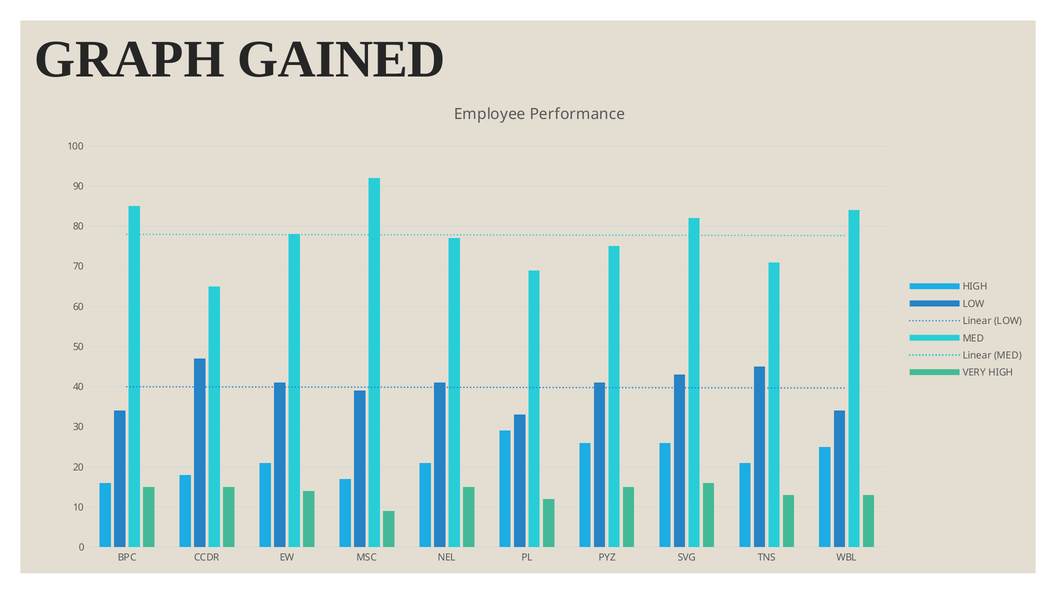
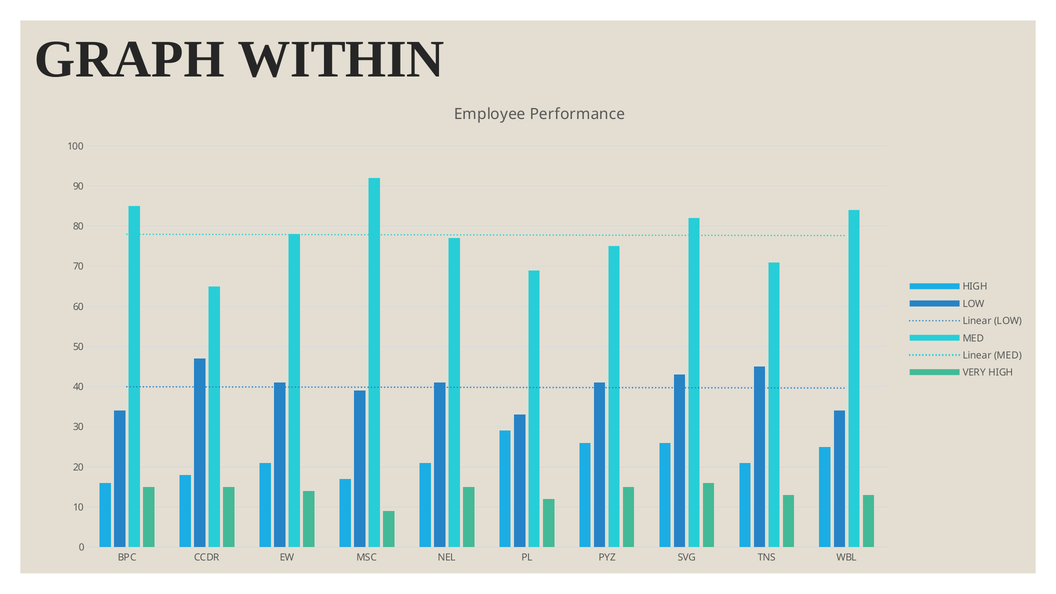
GAINED: GAINED -> WITHIN (341, 59)
